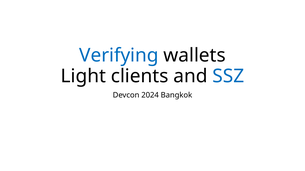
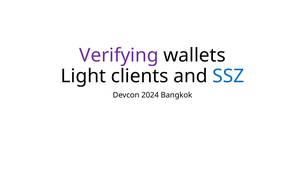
Verifying colour: blue -> purple (119, 56)
